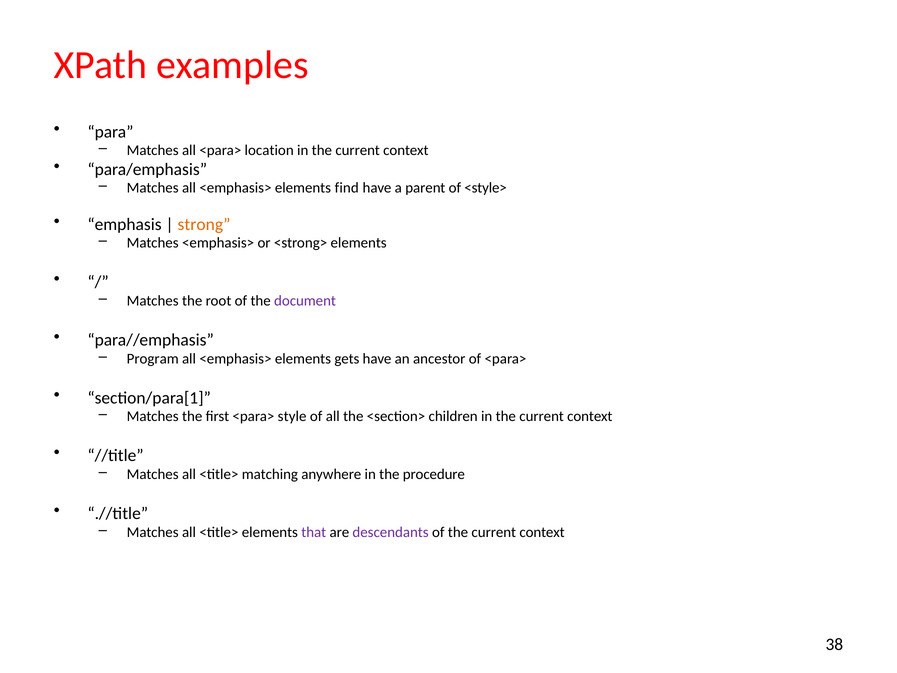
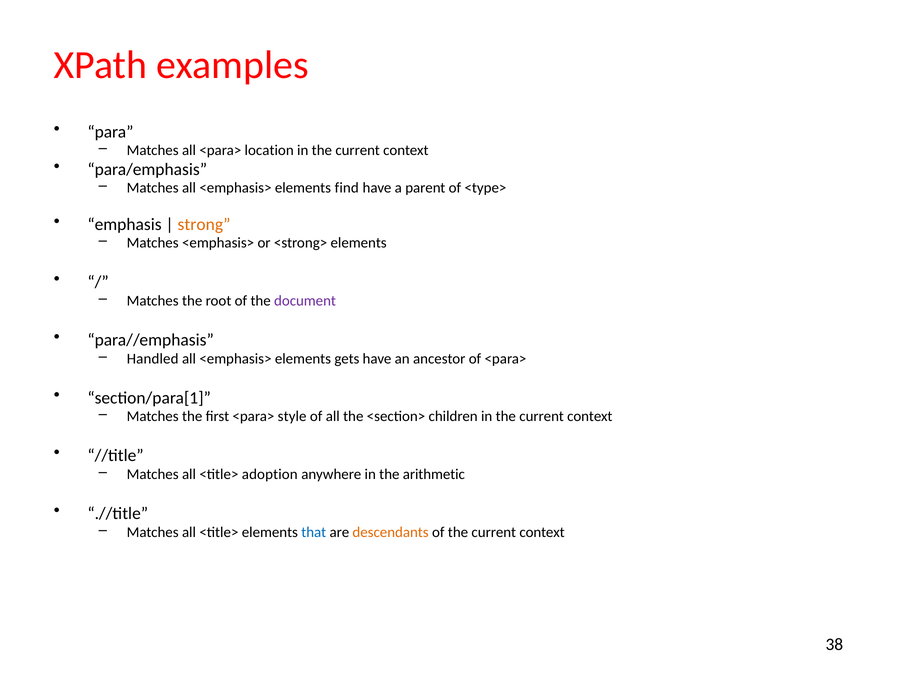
<style>: <style> -> <type> (485, 188)
Program: Program -> Handled (153, 358)
matching: matching -> adoption (270, 474)
procedure: procedure -> arithmetic (434, 474)
that colour: purple -> blue (314, 532)
descendants colour: purple -> orange (391, 532)
